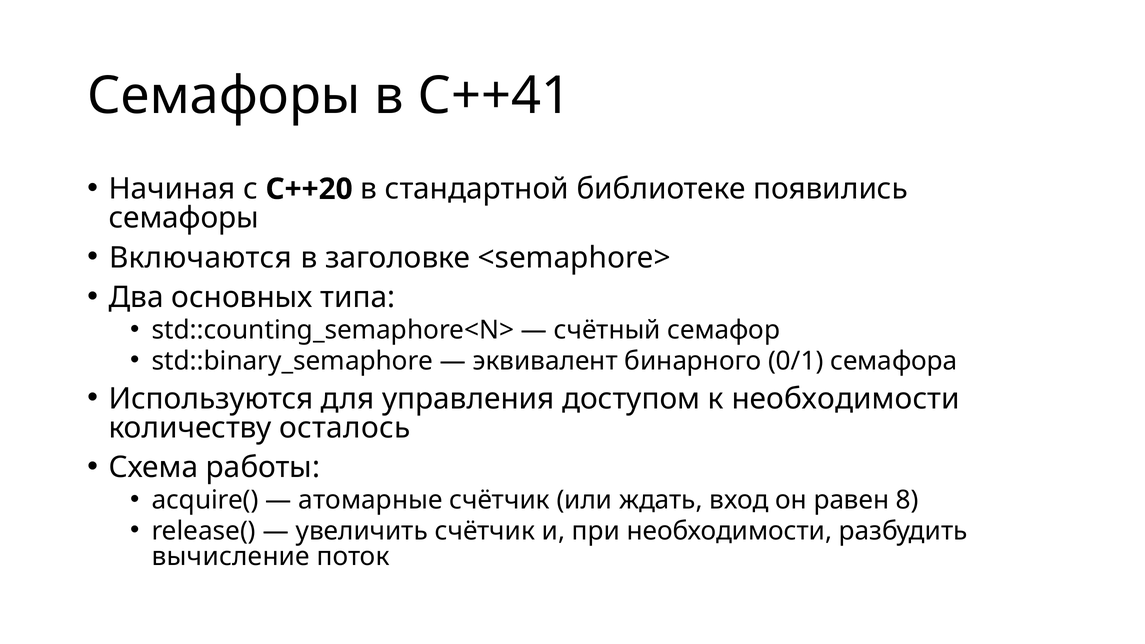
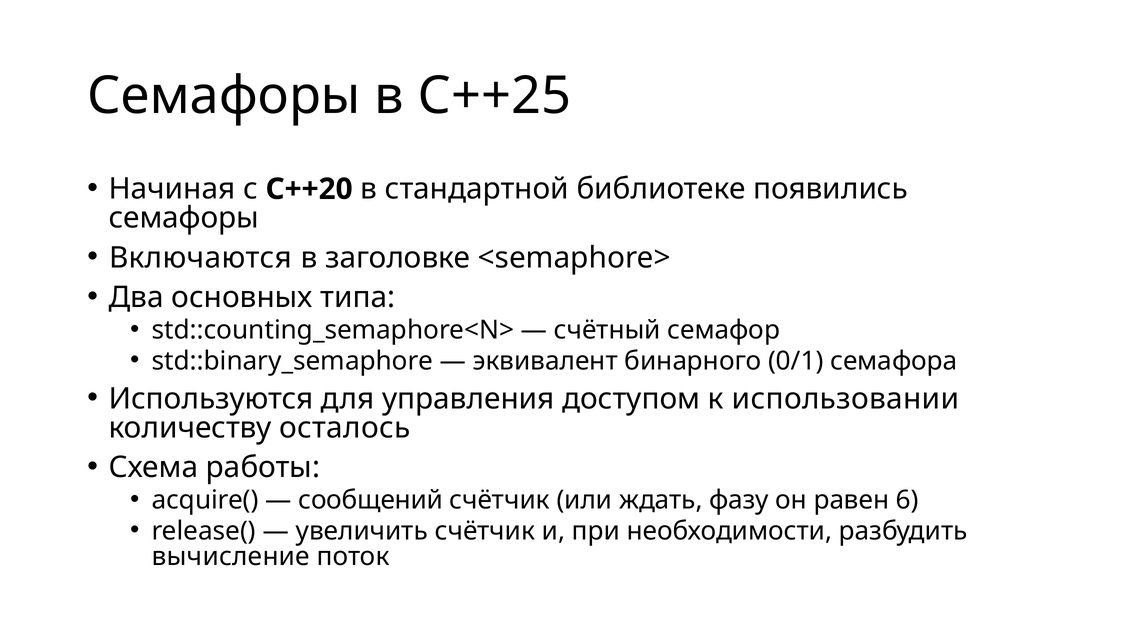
C++41: C++41 -> C++25 (494, 96)
к необходимости: необходимости -> использовании (845, 399)
атомарные: атомарные -> сообщений (371, 500)
вход: вход -> фазу (739, 500)
8: 8 -> 6 (907, 500)
